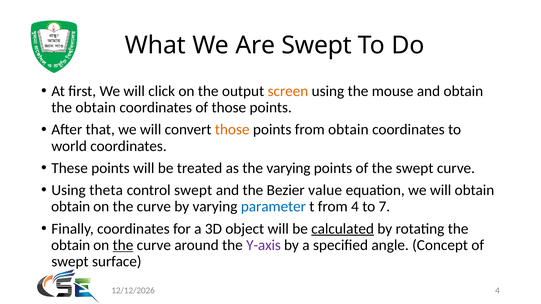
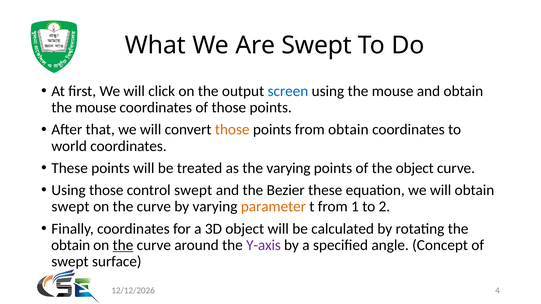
screen colour: orange -> blue (288, 91)
obtain: obtain -> mouse (96, 108)
the swept: swept -> object (415, 168)
Using theta: theta -> those (106, 190)
Bezier value: value -> these (325, 190)
obtain: obtain -> swept (70, 207)
parameter colour: blue -> orange (273, 207)
from 4: 4 -> 1 (355, 207)
7: 7 -> 2 (384, 207)
calculated underline: present -> none (343, 229)
